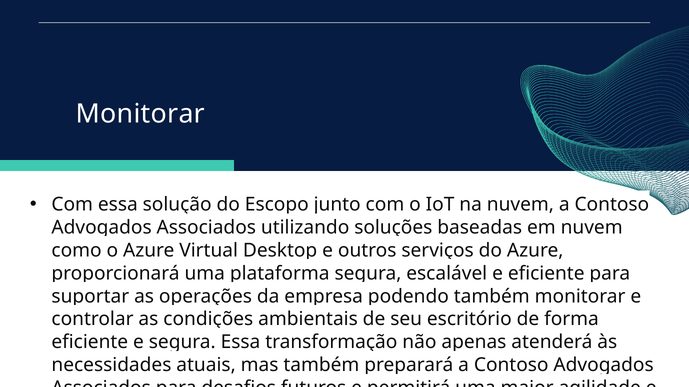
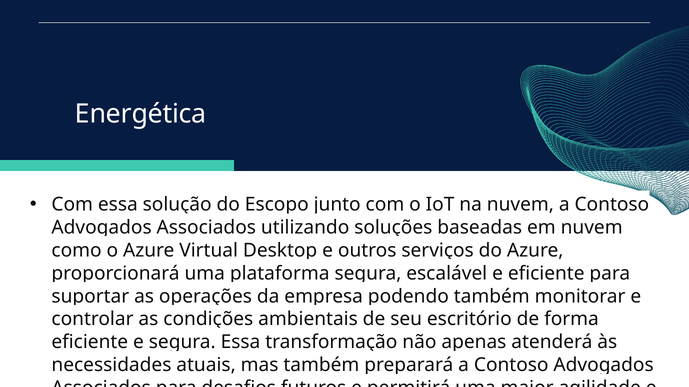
Monitorar: Monitorar -> Energética (141, 114)
